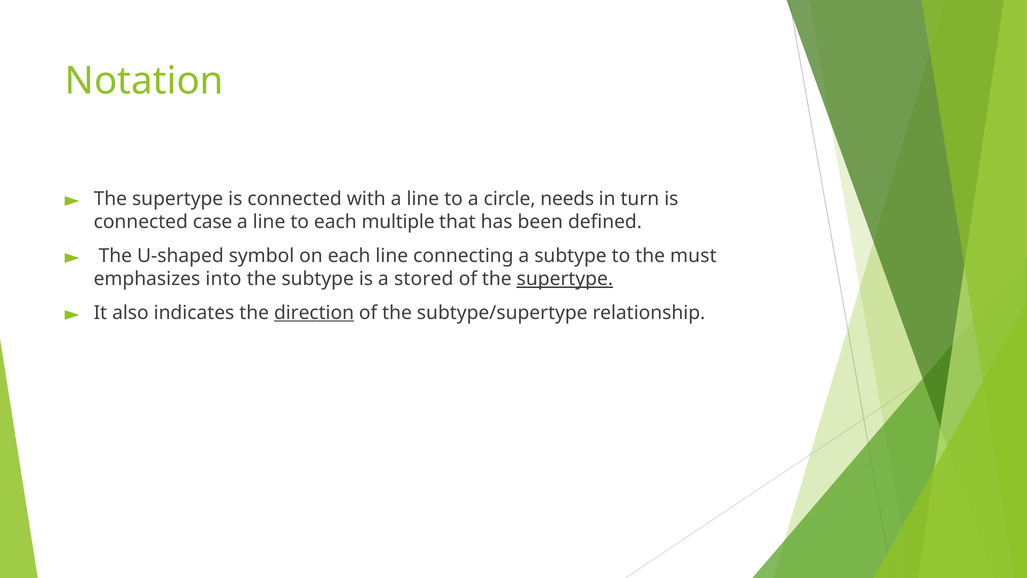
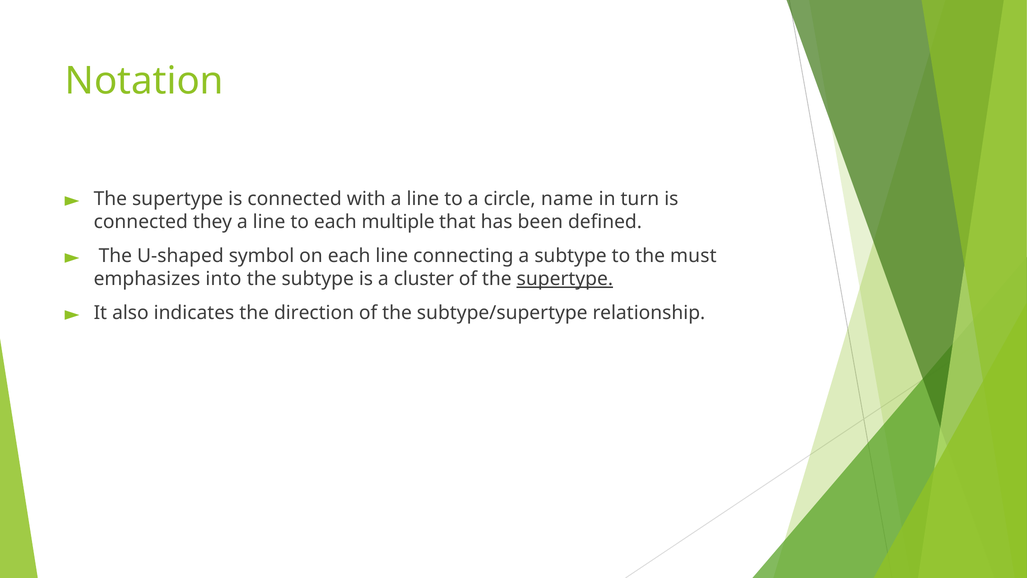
needs: needs -> name (567, 199)
case: case -> they (213, 222)
stored: stored -> cluster (424, 279)
direction underline: present -> none (314, 313)
